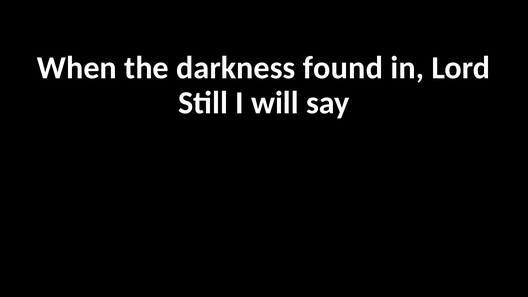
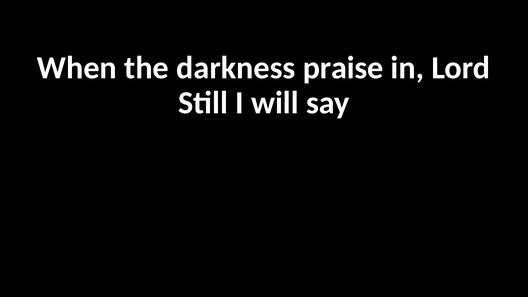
found: found -> praise (343, 68)
